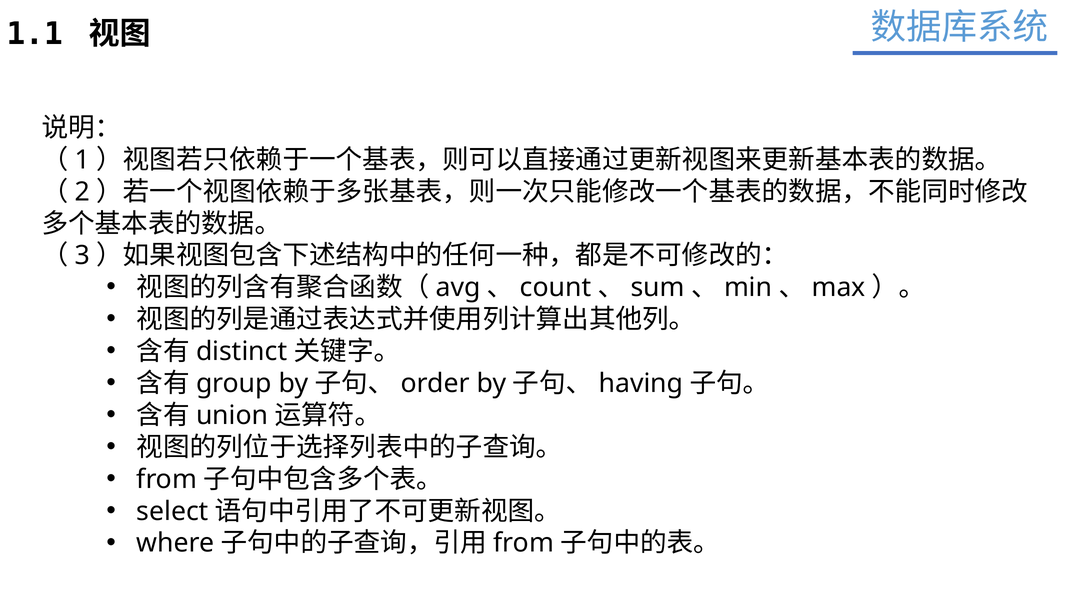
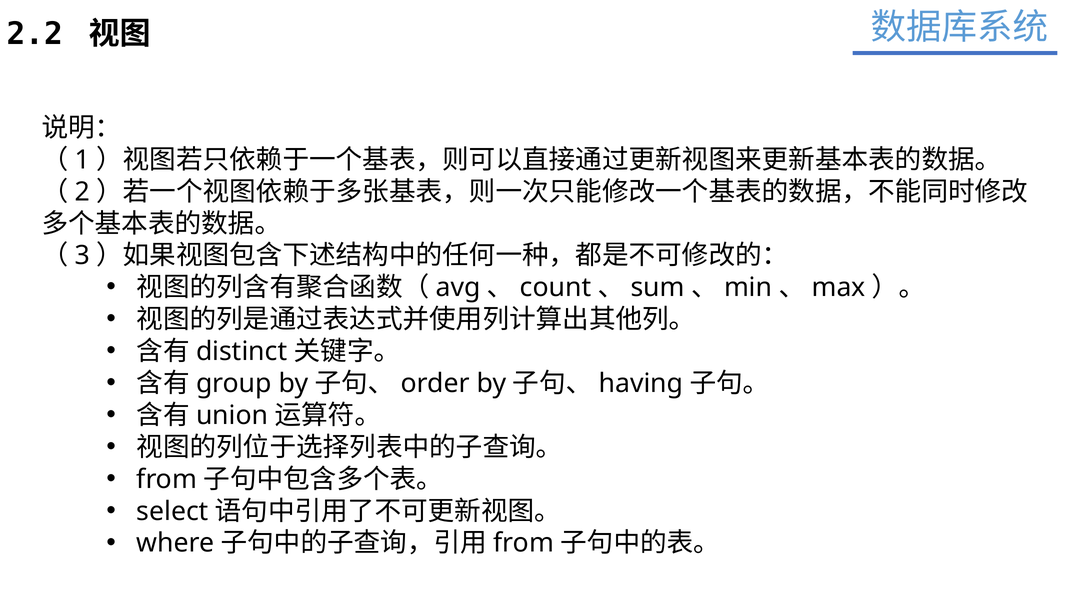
1.1: 1.1 -> 2.2 (35, 34)
